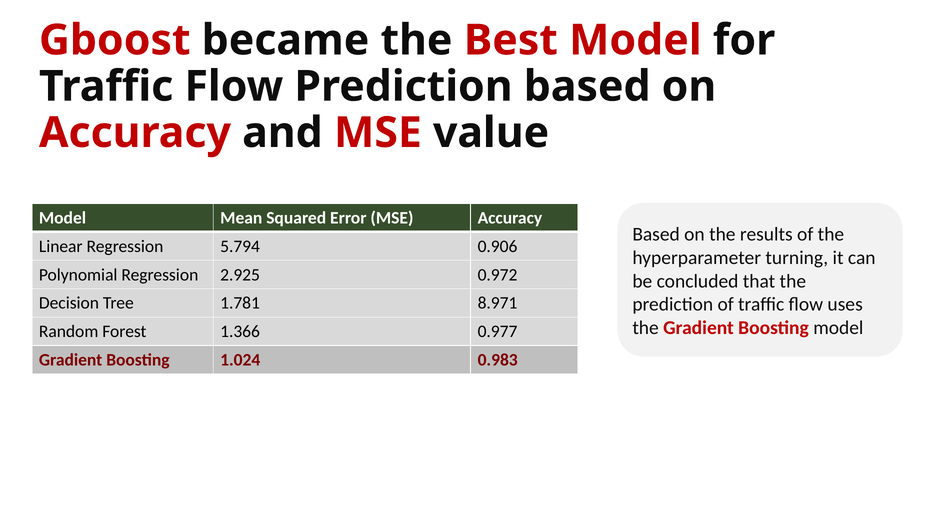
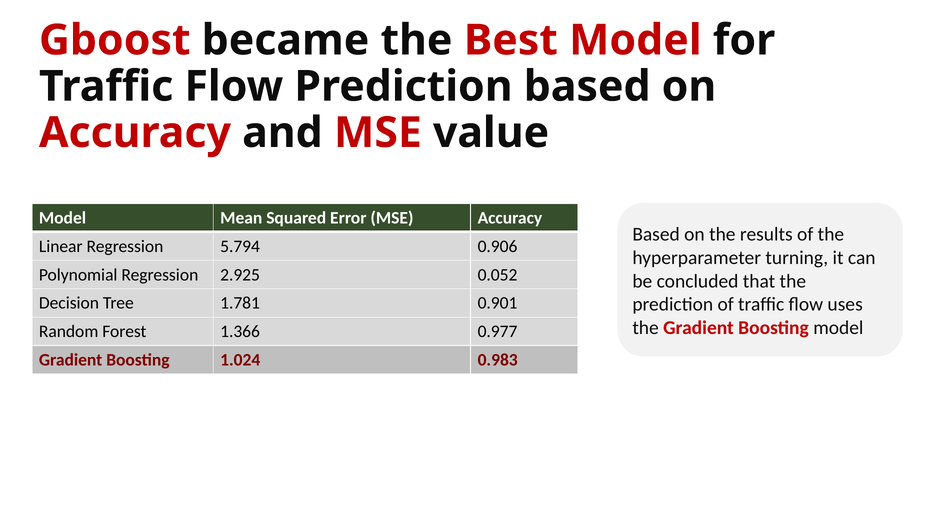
0.972: 0.972 -> 0.052 (498, 274)
8.971: 8.971 -> 0.901 (498, 303)
